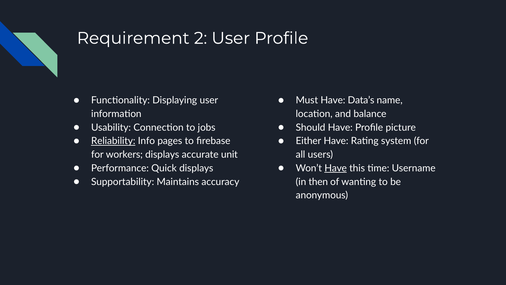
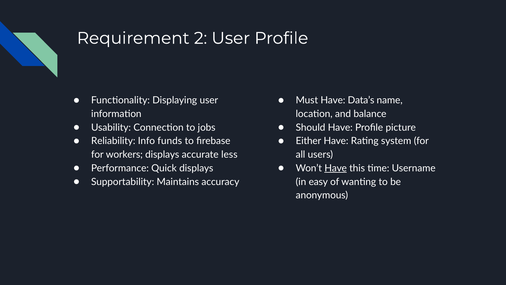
Reliability underline: present -> none (113, 141)
pages: pages -> funds (170, 141)
unit: unit -> less (229, 154)
then: then -> easy (318, 182)
